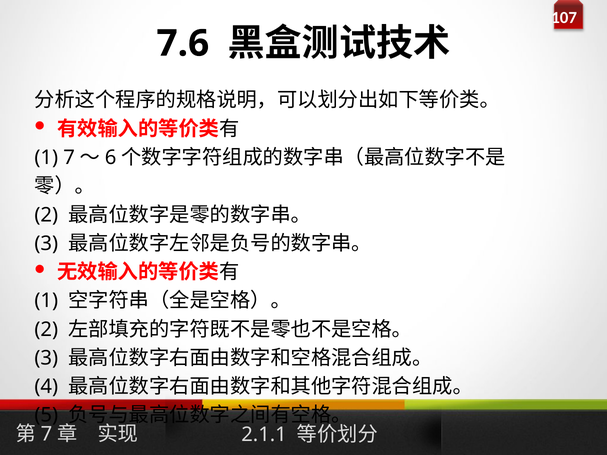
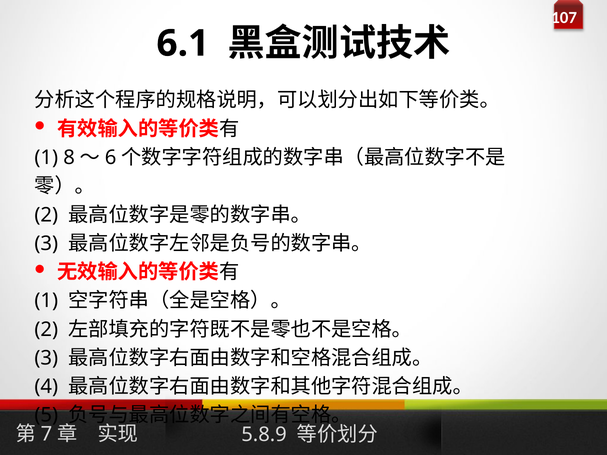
7.6: 7.6 -> 6.1 (183, 43)
1 7: 7 -> 8 (69, 158)
2.1.1: 2.1.1 -> 5.8.9 (264, 435)
